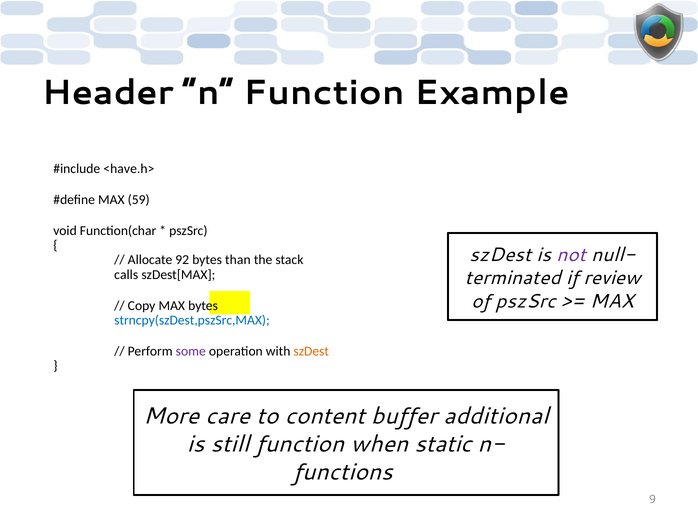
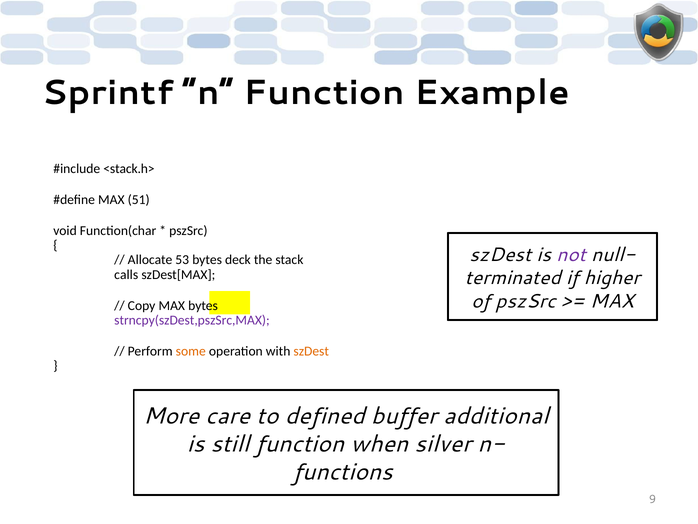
Header: Header -> Sprintf (108, 93)
<have.h>: <have.h> -> <stack.h> (129, 168)
59: 59 -> 51 (139, 199)
92: 92 -> 53 (182, 260)
than: than -> deck (238, 260)
review: review -> higher (612, 278)
strncpy(szDest,pszSrc,MAX colour: blue -> purple (192, 320)
some colour: purple -> orange (191, 351)
content: content -> defined (325, 416)
static: static -> silver (443, 444)
